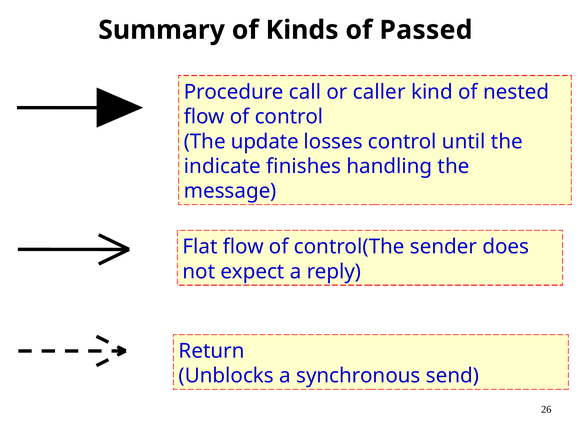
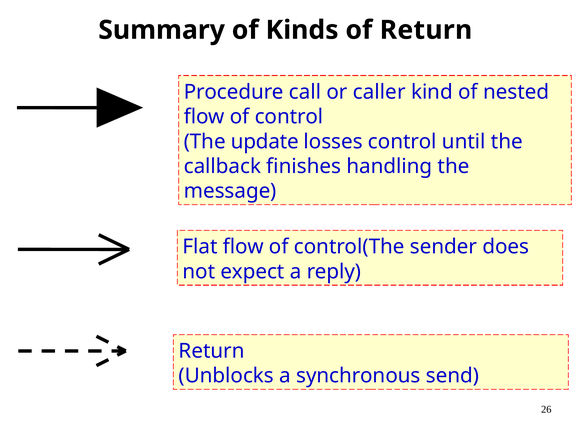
of Passed: Passed -> Return (426, 30)
indicate: indicate -> callback (222, 166)
